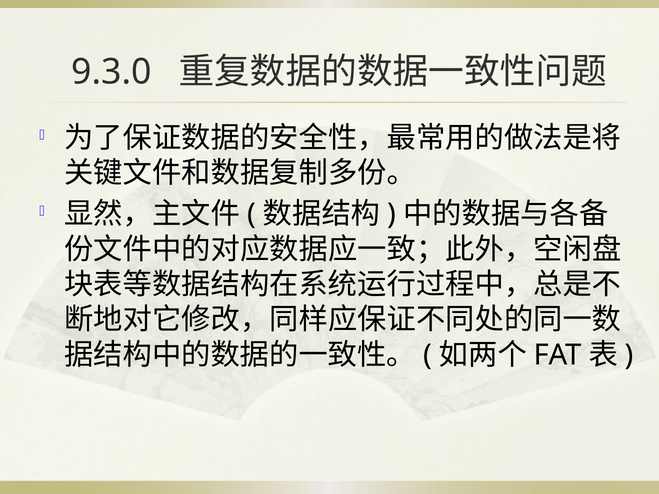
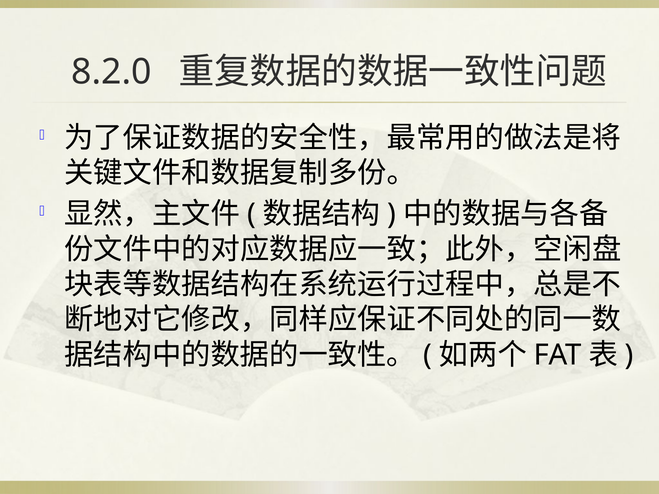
9.3.0: 9.3.0 -> 8.2.0 (111, 72)
